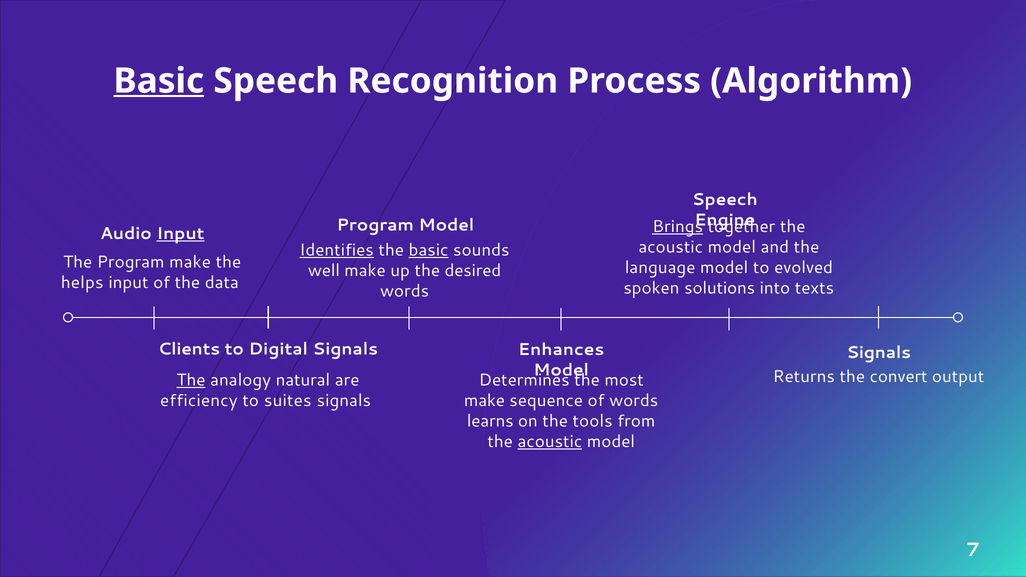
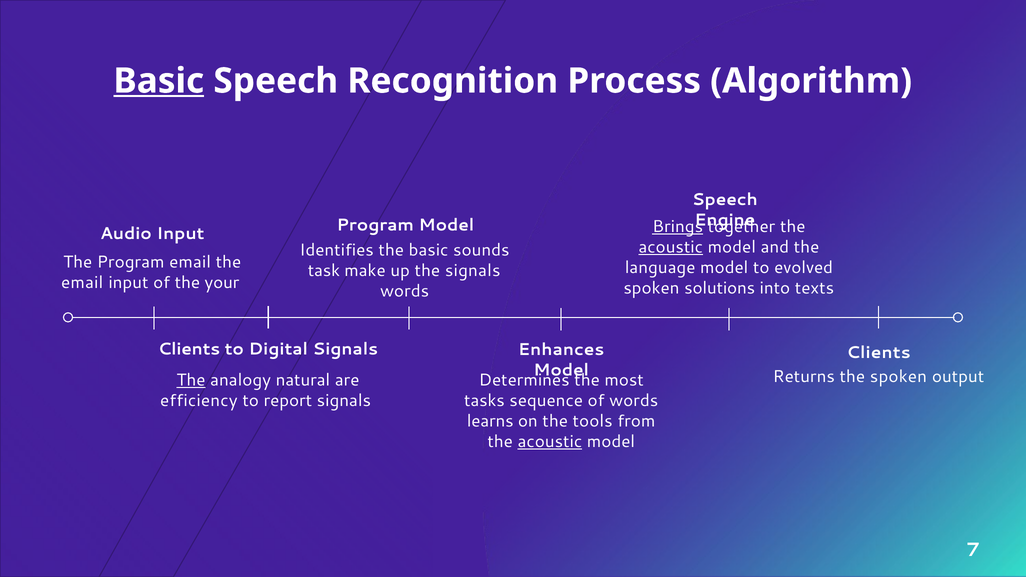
Input underline: present -> none (180, 234)
acoustic underline: none -> present (671, 247)
Identifies underline: present -> none (337, 250)
basic underline: present -> none (429, 250)
Program make: make -> email (190, 262)
well: well -> task (324, 271)
the desired: desired -> signals (473, 271)
helps: helps -> email (82, 283)
data: data -> your (222, 283)
Signals: Signals -> Clients (879, 353)
the convert: convert -> spoken (898, 377)
suites: suites -> report (288, 401)
make: make -> tasks (484, 401)
